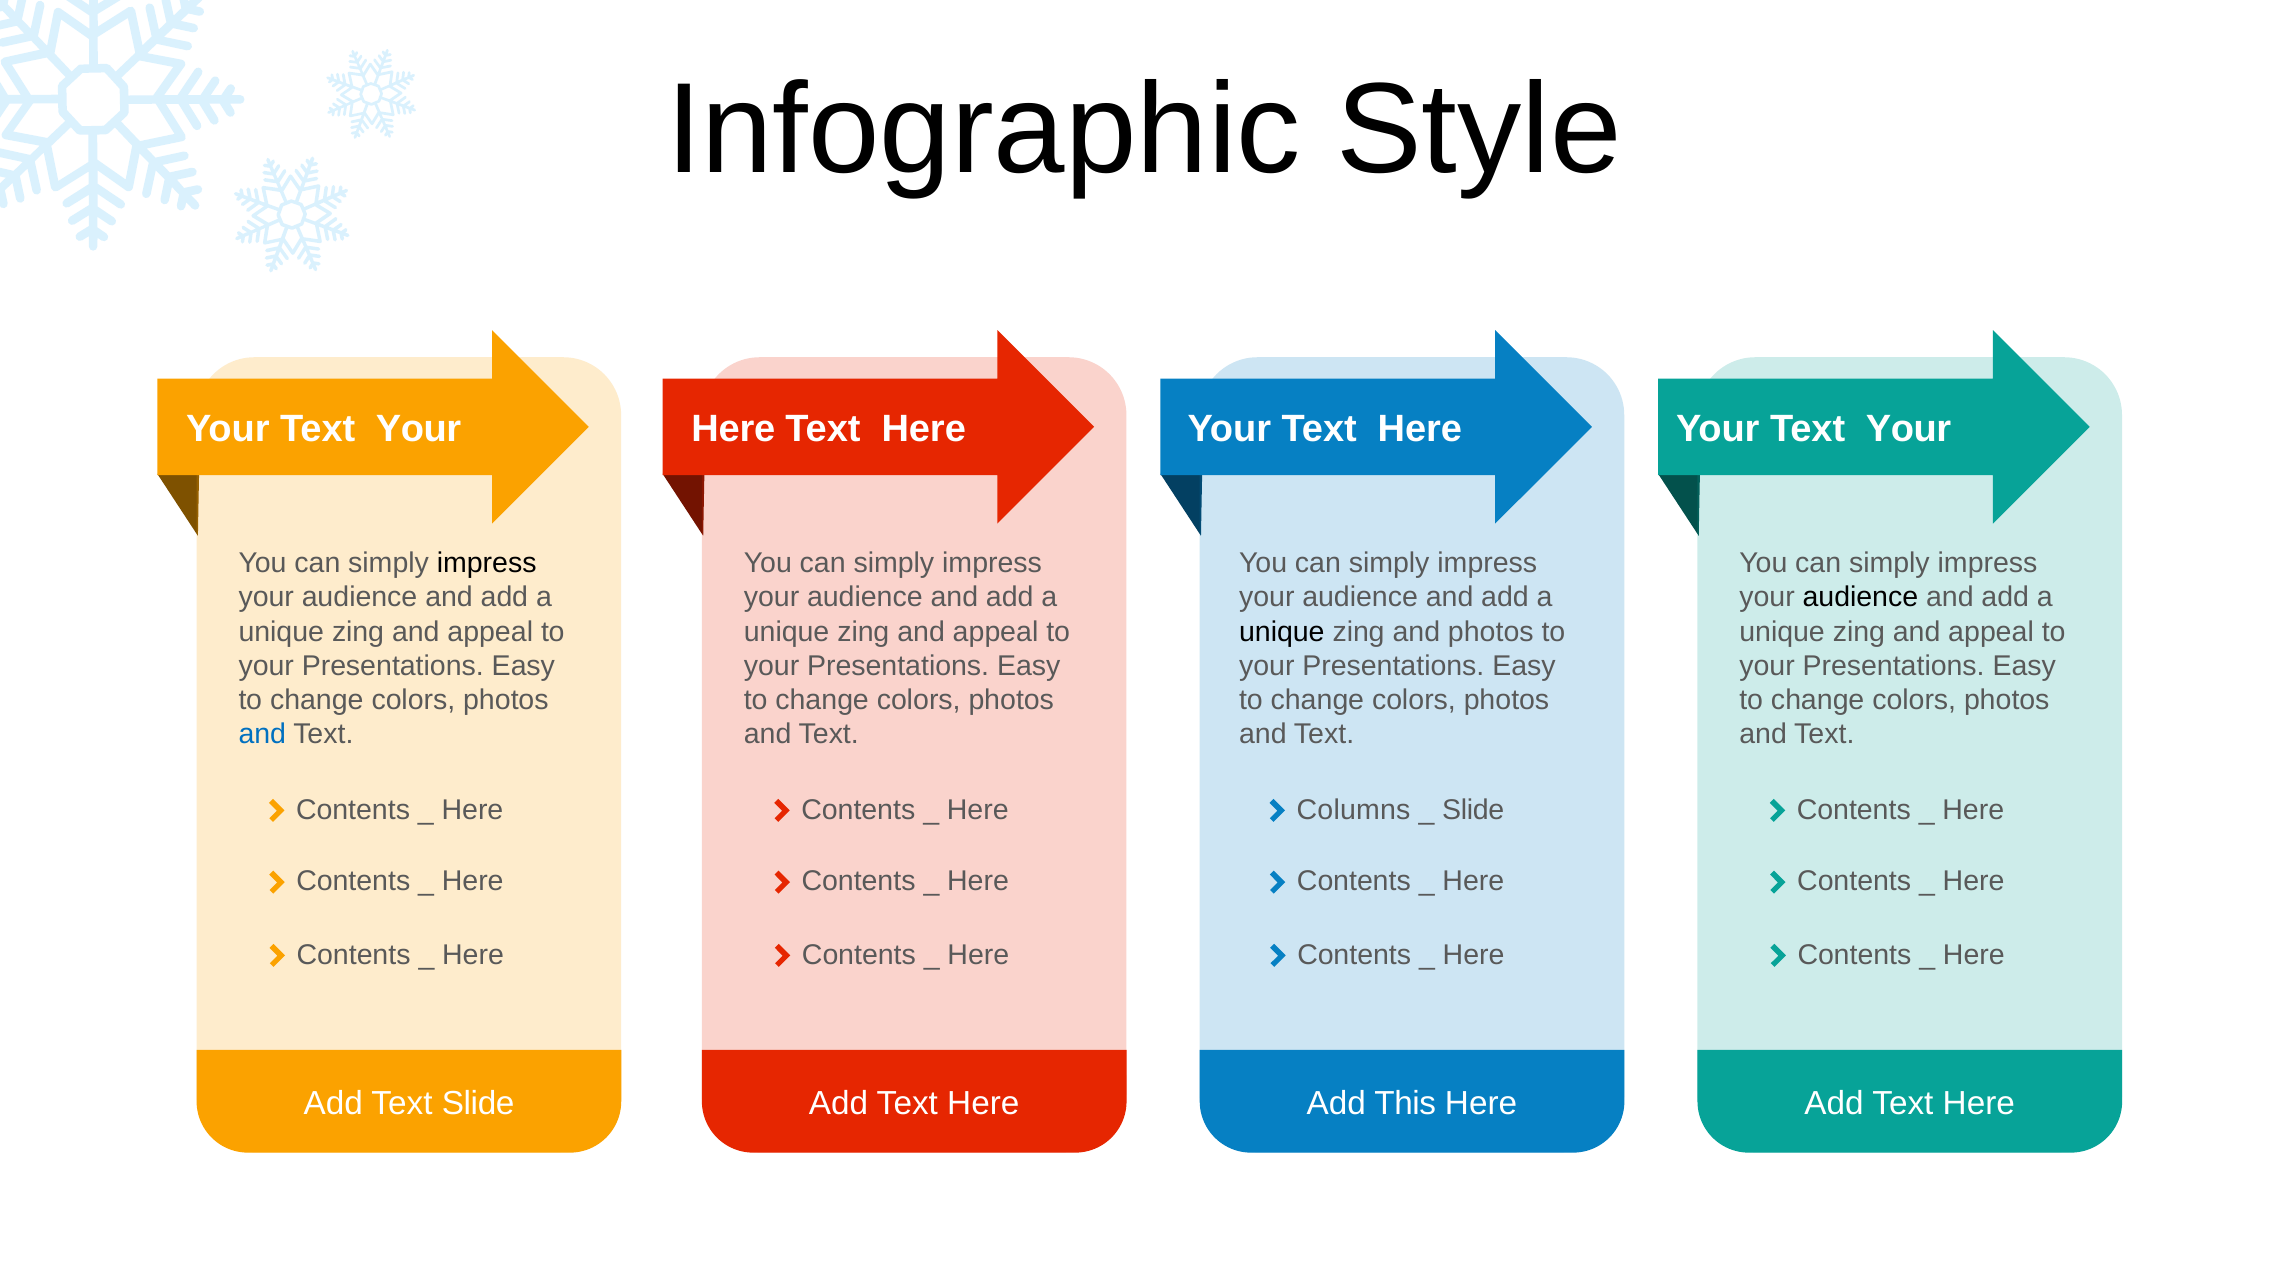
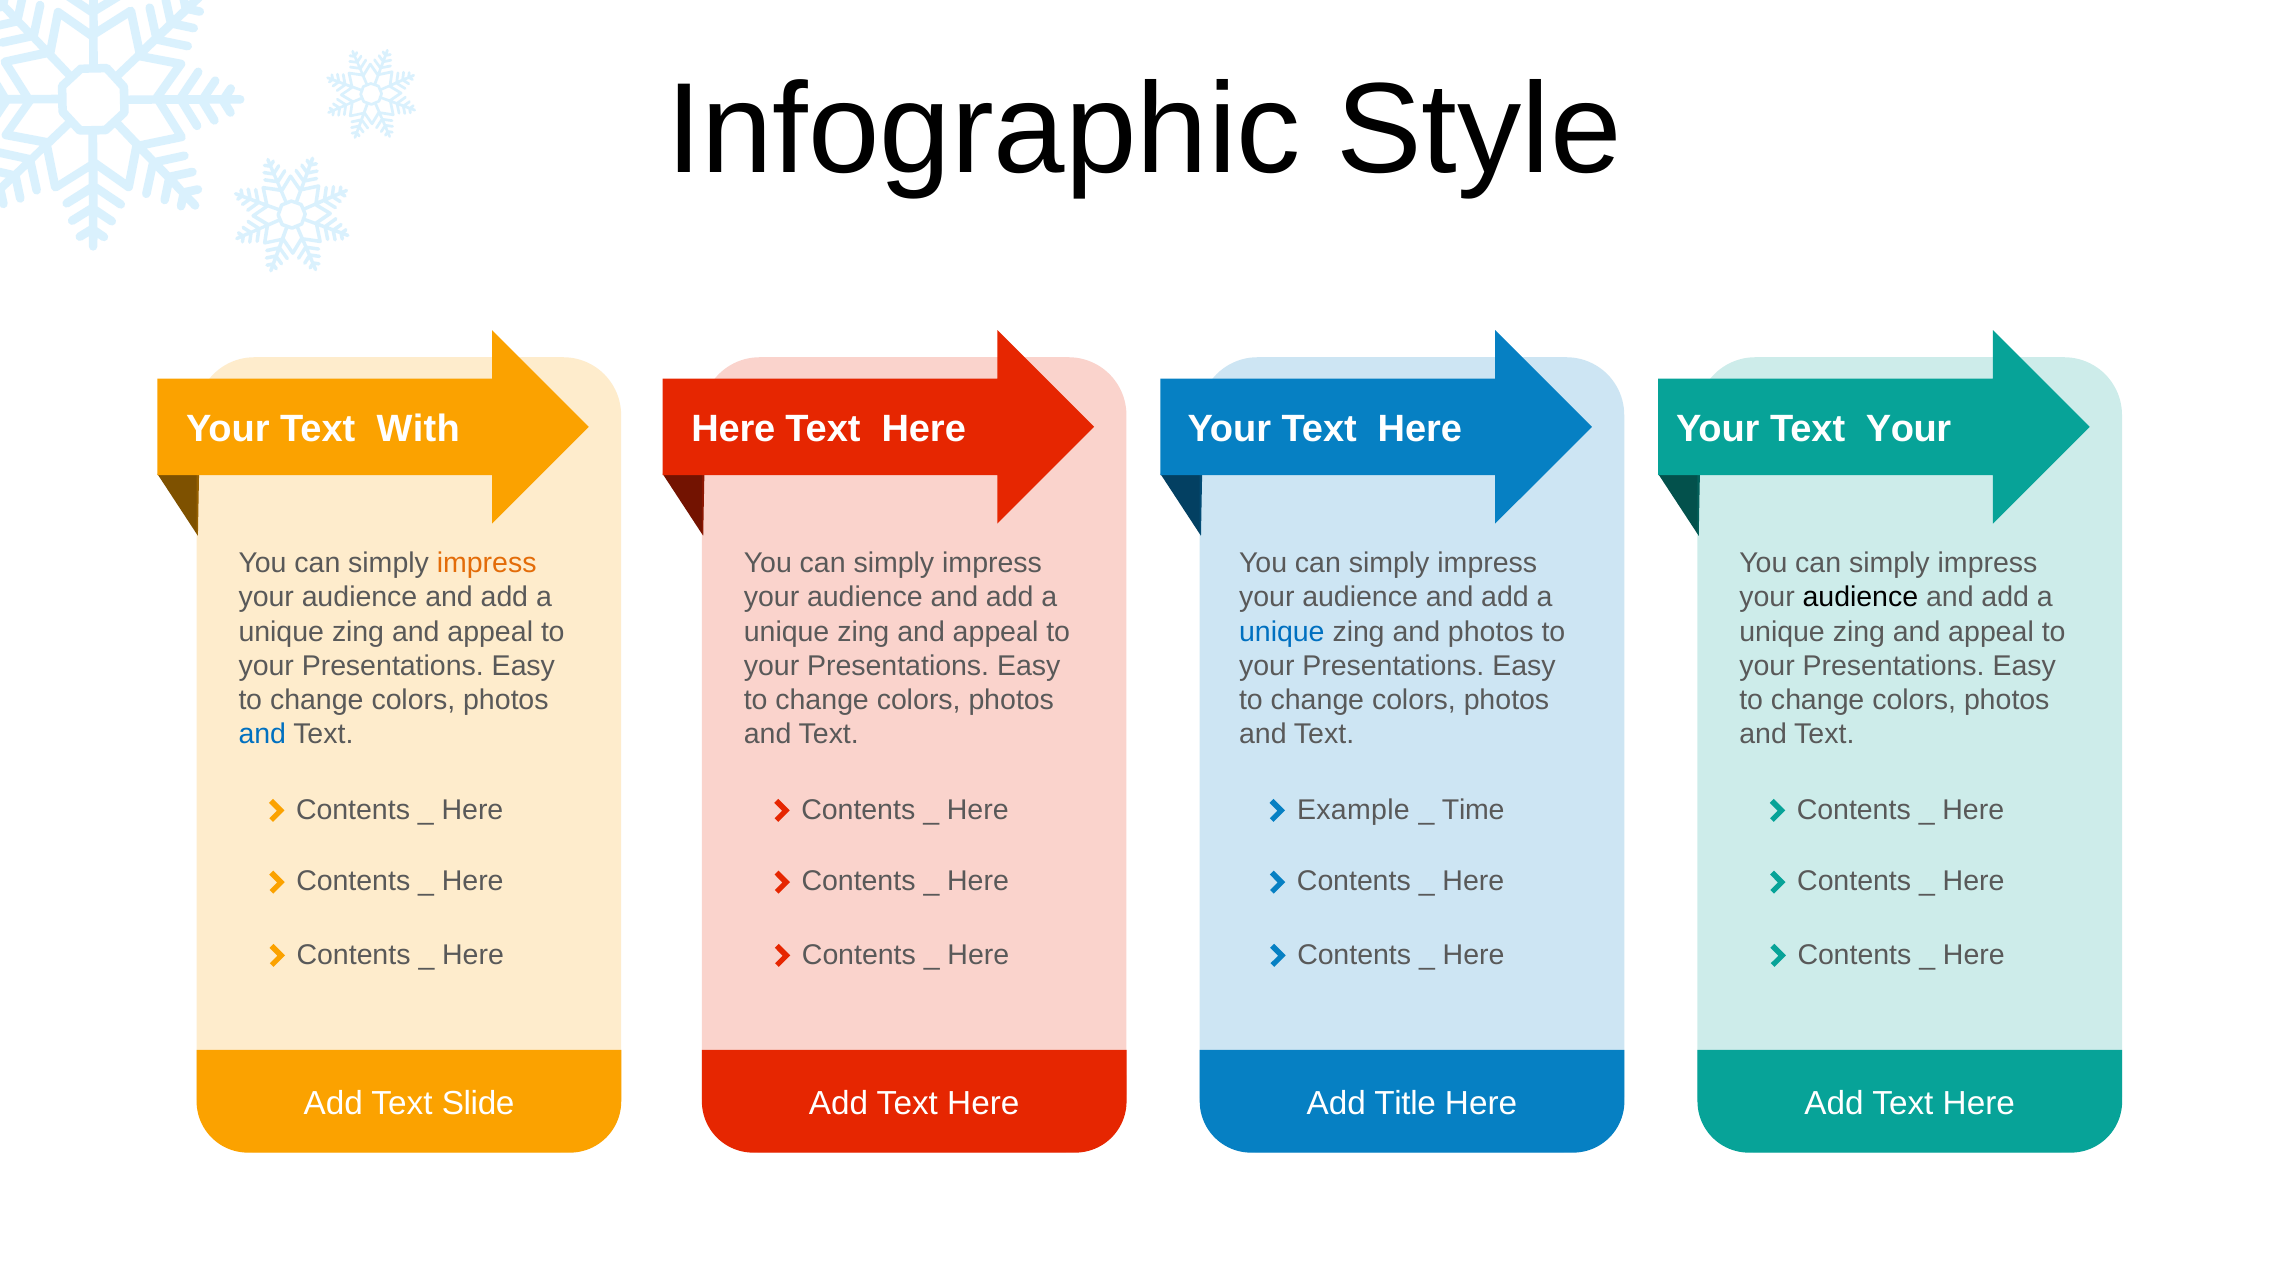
Your: Your -> With (418, 429)
impress colour: black -> orange (487, 563)
unique colour: black -> blue (1282, 632)
Columns: Columns -> Example (1353, 810)
Slide: Slide -> Time (1473, 810)
This: This -> Title (1405, 1103)
